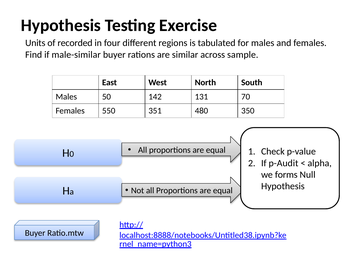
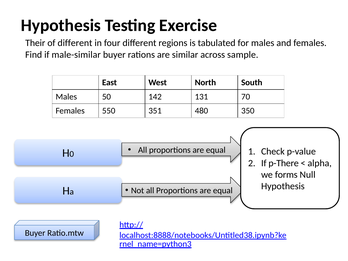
Units: Units -> Their (35, 43)
of recorded: recorded -> different (75, 43)
p-Audit: p-Audit -> p-There (284, 163)
